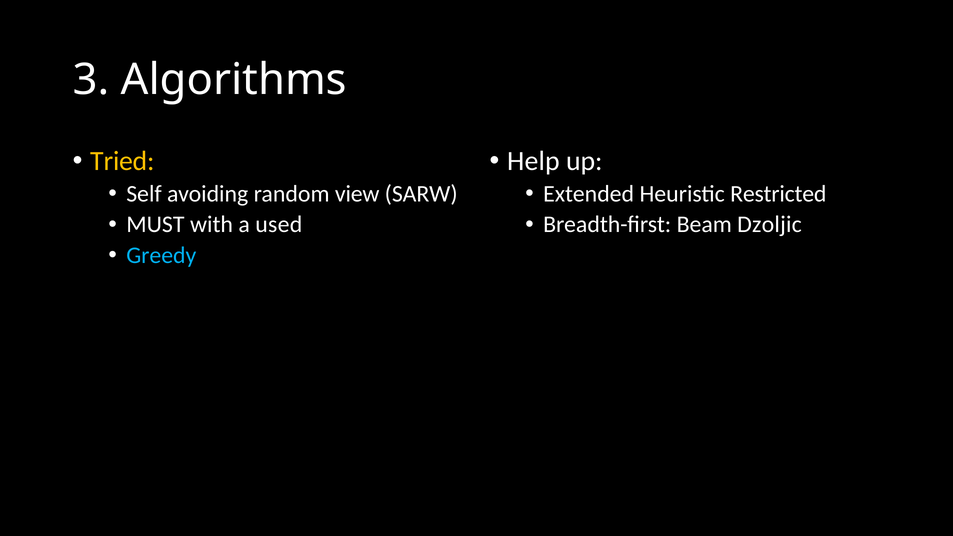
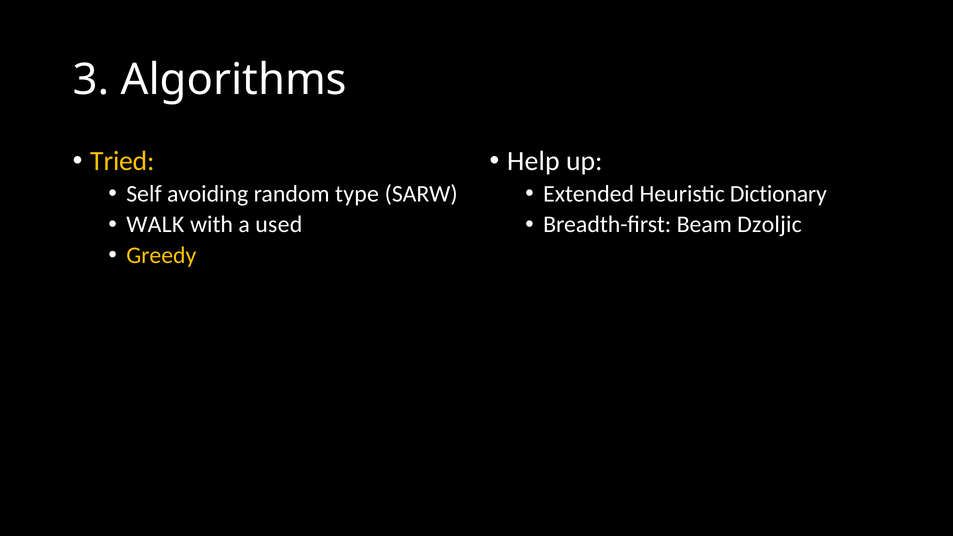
view: view -> type (357, 194)
Restricted: Restricted -> Dictionary (778, 194)
MUST: MUST -> WALK (155, 225)
Greedy colour: light blue -> yellow (161, 255)
